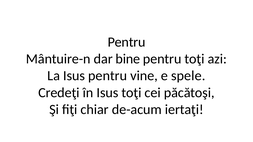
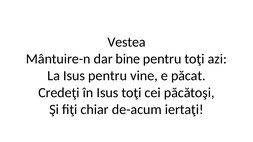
Pentru: Pentru -> Vestea (127, 42)
spele: spele -> păcat (188, 76)
